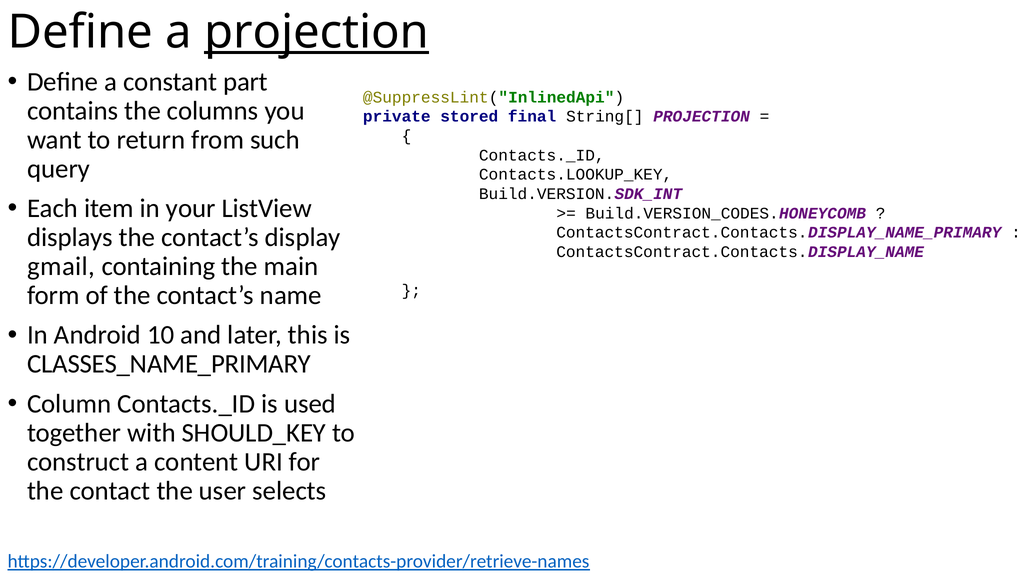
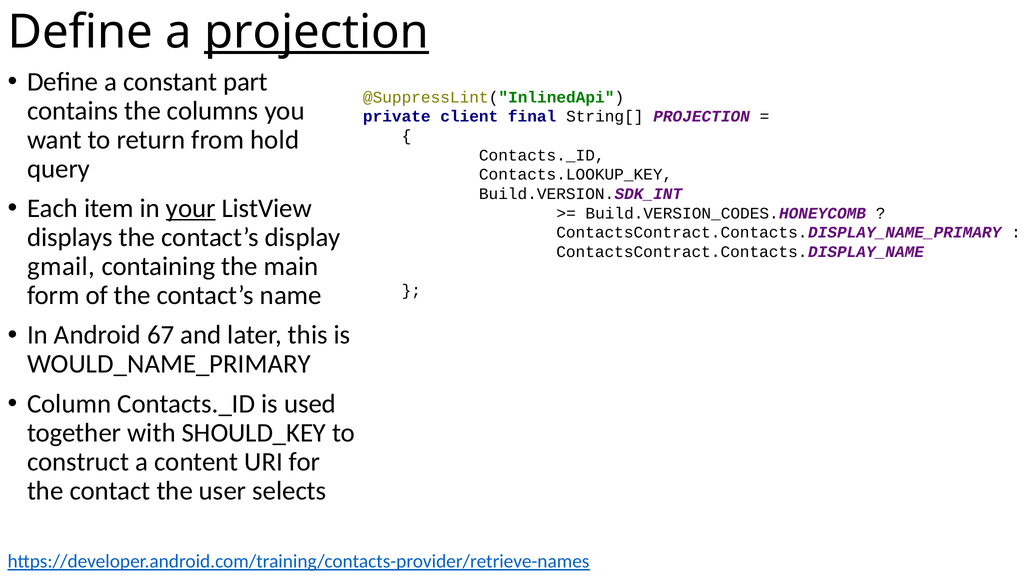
stored: stored -> client (469, 117)
such: such -> hold (275, 140)
your underline: none -> present (191, 209)
10: 10 -> 67 (161, 335)
CLASSES_NAME_PRIMARY: CLASSES_NAME_PRIMARY -> WOULD_NAME_PRIMARY (169, 364)
